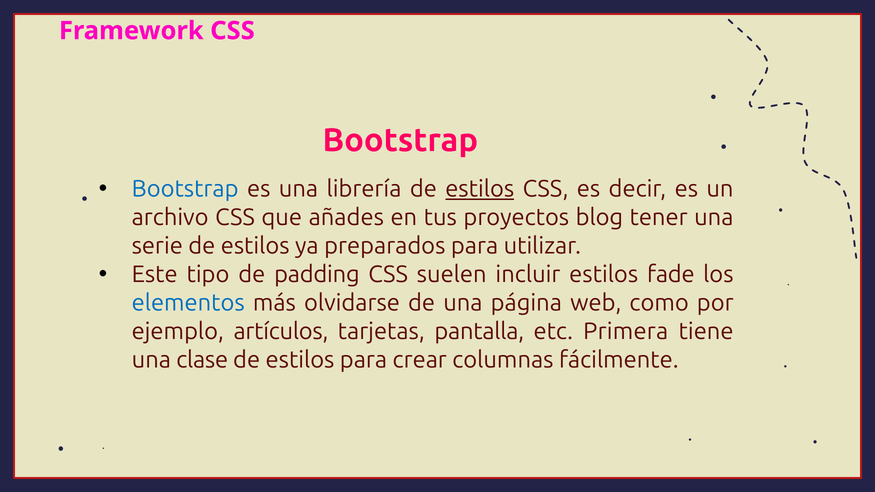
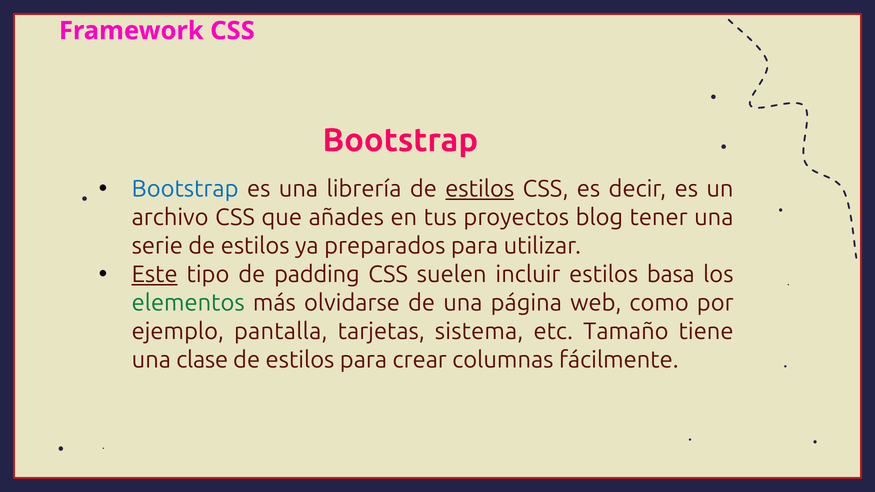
Este underline: none -> present (155, 274)
fade: fade -> basa (671, 274)
elementos colour: blue -> green (188, 303)
artículos: artículos -> pantalla (281, 331)
pantalla: pantalla -> sistema (479, 331)
Primera: Primera -> Tamaño (626, 331)
